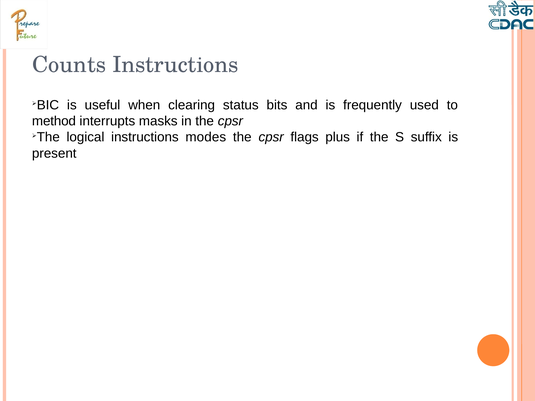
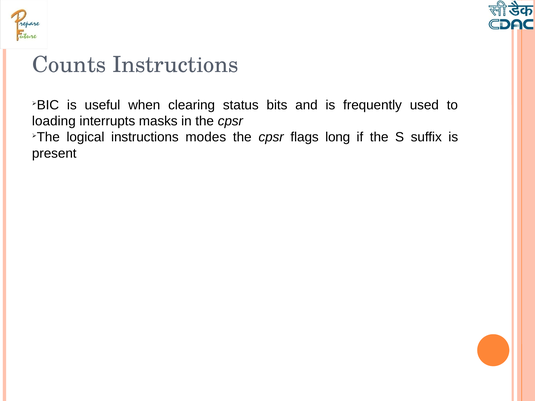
method: method -> loading (54, 121)
plus: plus -> long (338, 137)
